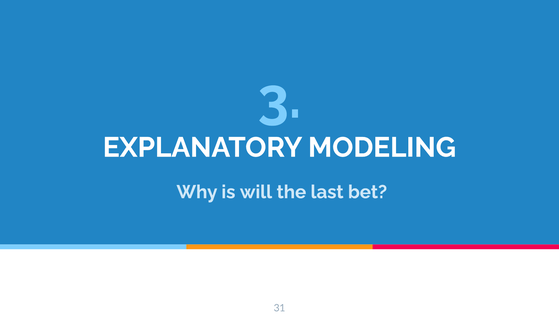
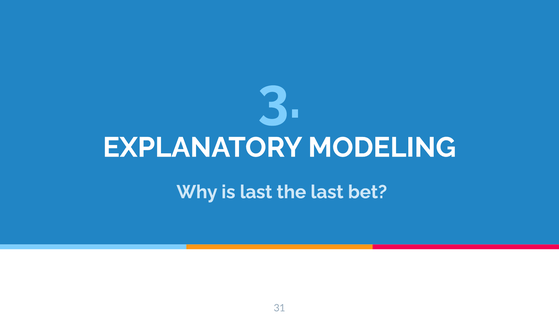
is will: will -> last (256, 192)
